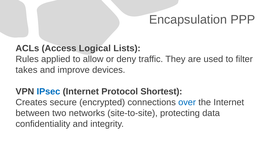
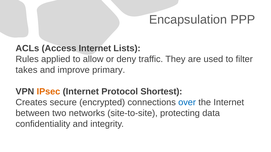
Access Logical: Logical -> Internet (95, 48)
devices: devices -> primary (109, 70)
IPsec colour: blue -> orange (48, 92)
